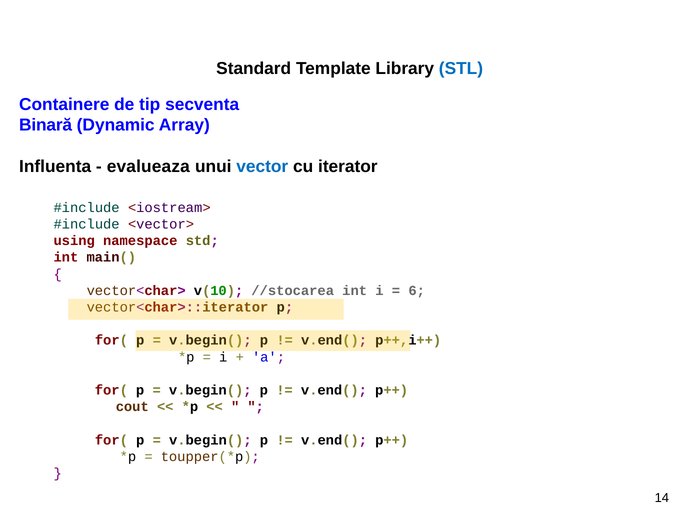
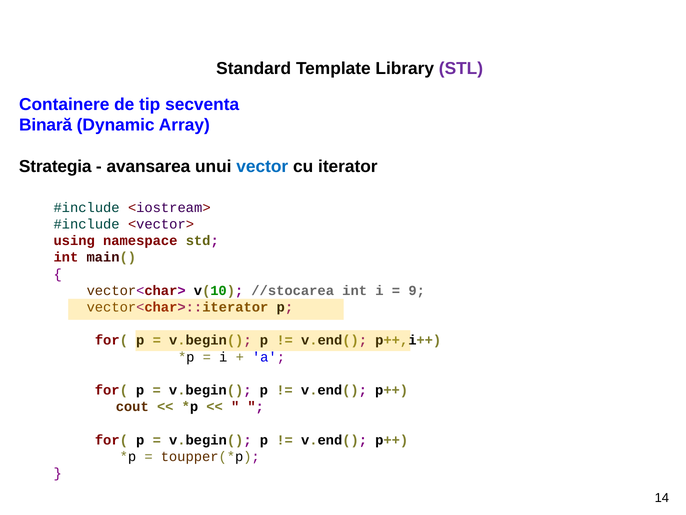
STL colour: blue -> purple (461, 69)
Influenta: Influenta -> Strategia (55, 167)
evalueaza: evalueaza -> avansarea (148, 167)
6: 6 -> 9 (417, 290)
